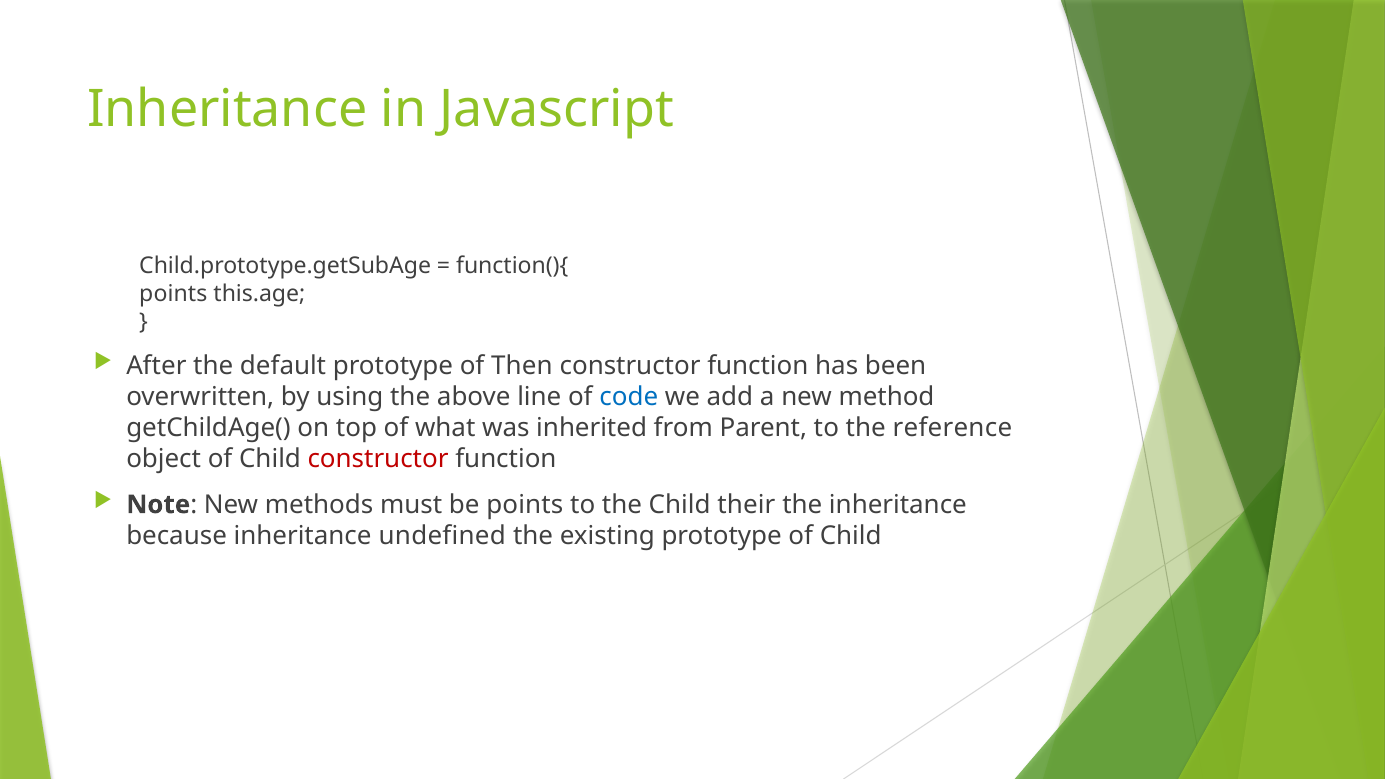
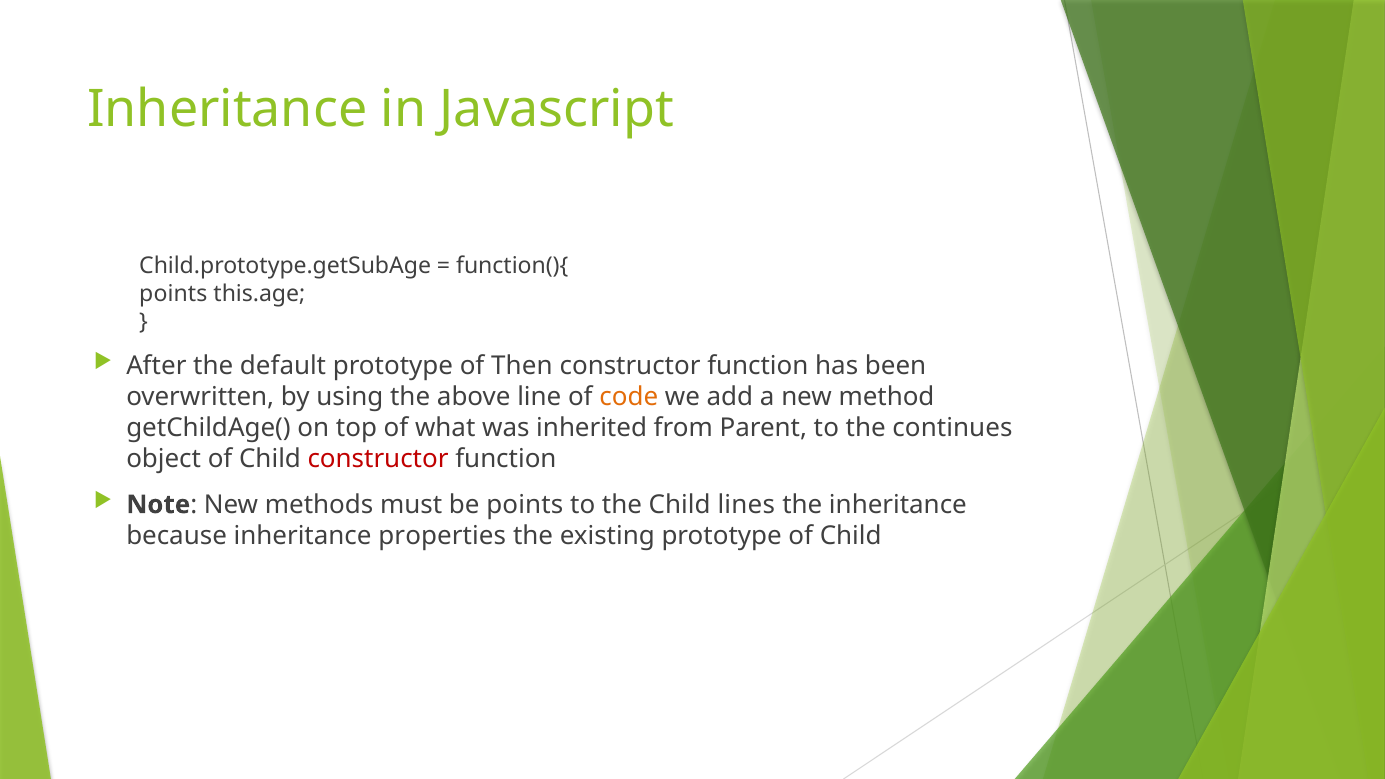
code colour: blue -> orange (629, 397)
reference: reference -> continues (952, 428)
their: their -> lines (746, 505)
undefined: undefined -> properties (442, 536)
